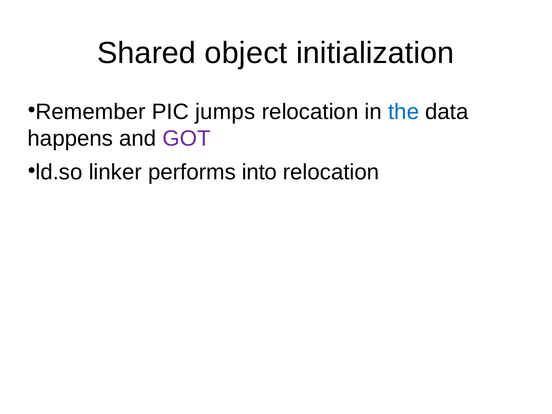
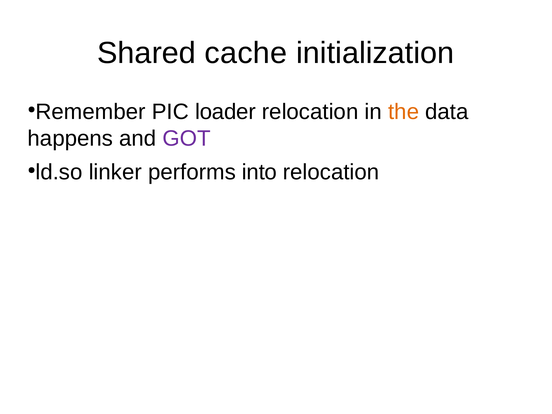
object: object -> cache (246, 53)
jumps: jumps -> loader (225, 112)
the colour: blue -> orange (404, 112)
